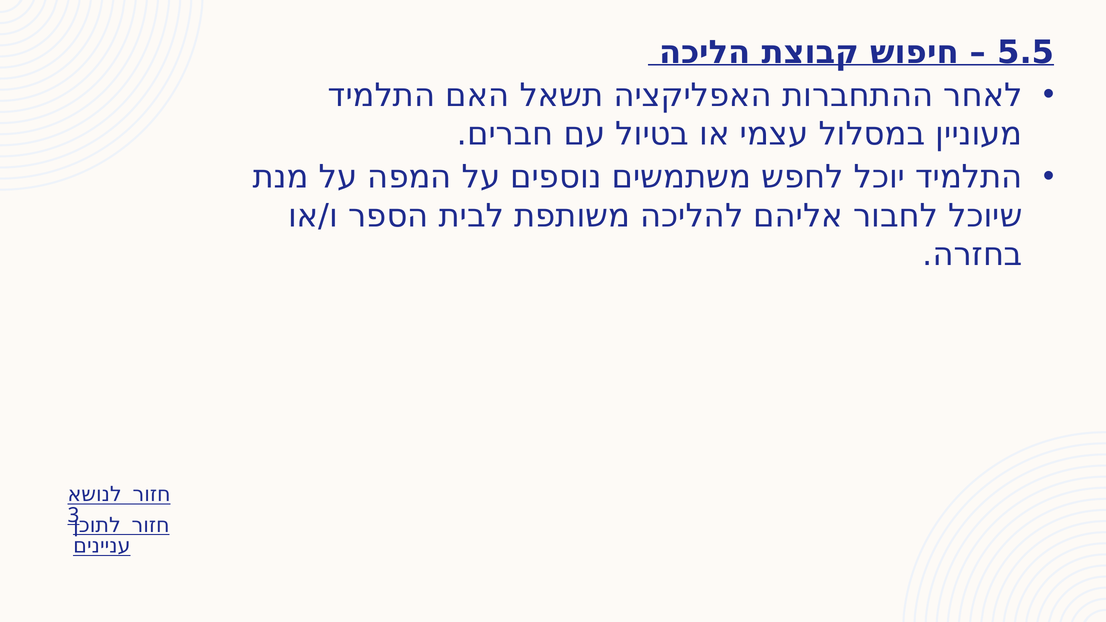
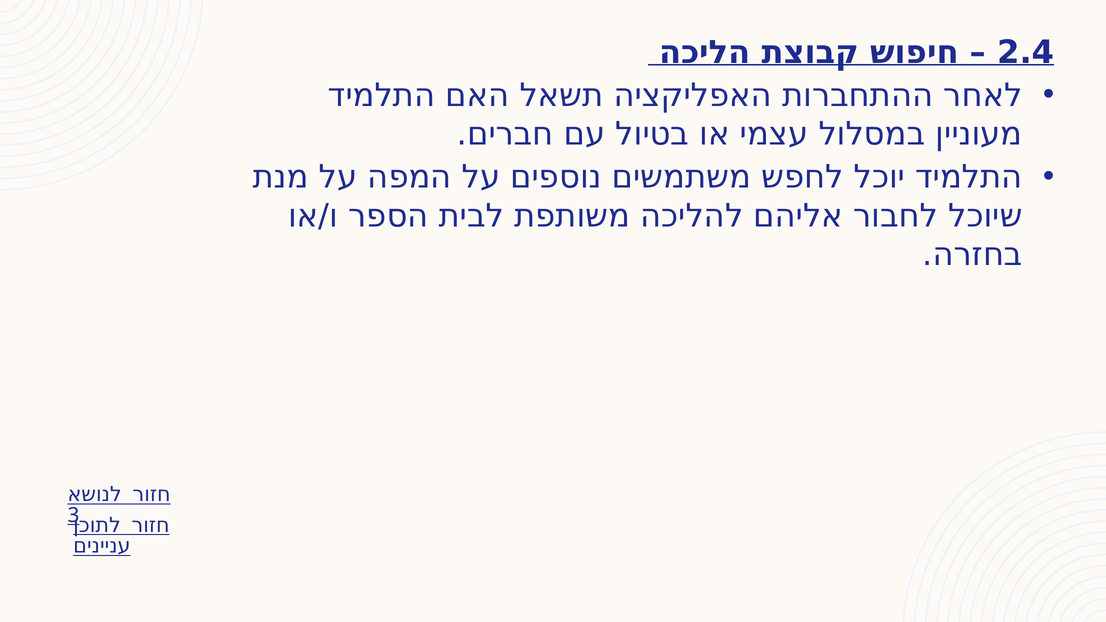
5.5: 5.5 -> 2.4 (1026, 53)
